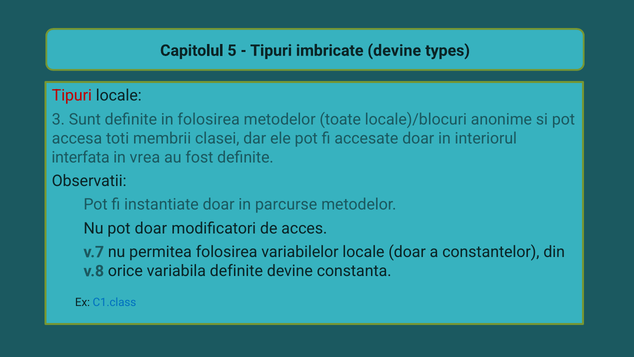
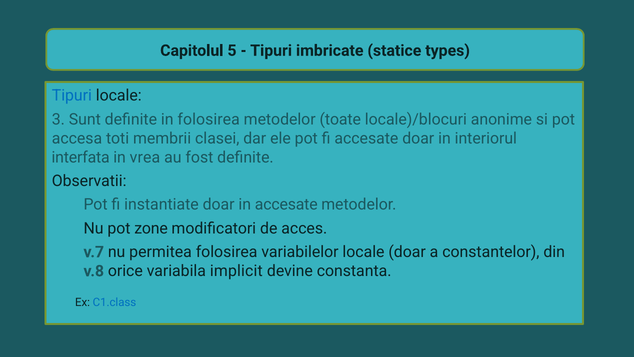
imbricate devine: devine -> statice (394, 51)
Tipuri colour: red -> blue (72, 96)
in parcurse: parcurse -> accesate (286, 204)
pot doar: doar -> zone (151, 228)
variabila definite: definite -> implicit (236, 271)
